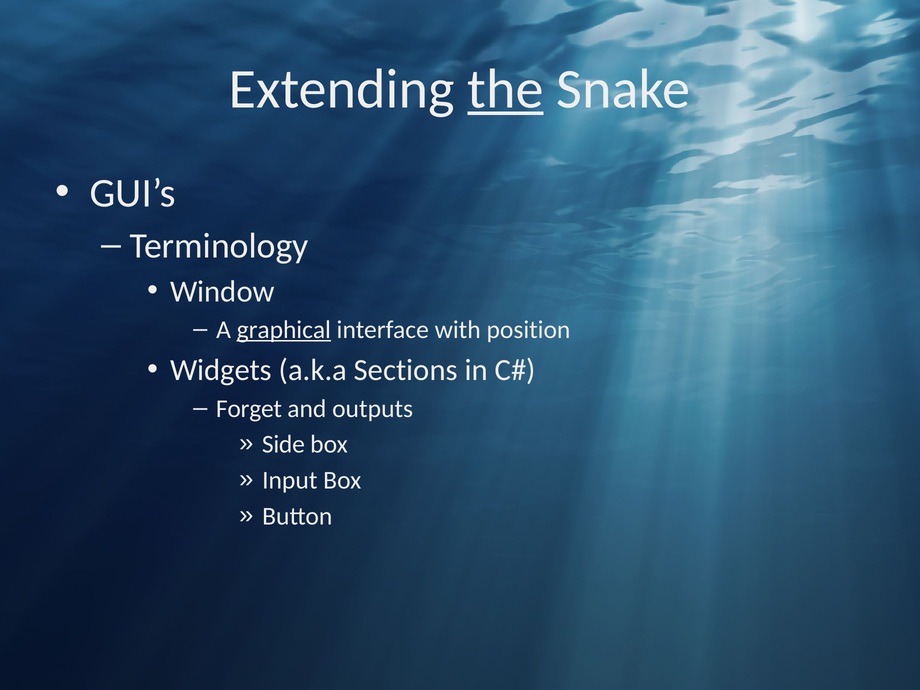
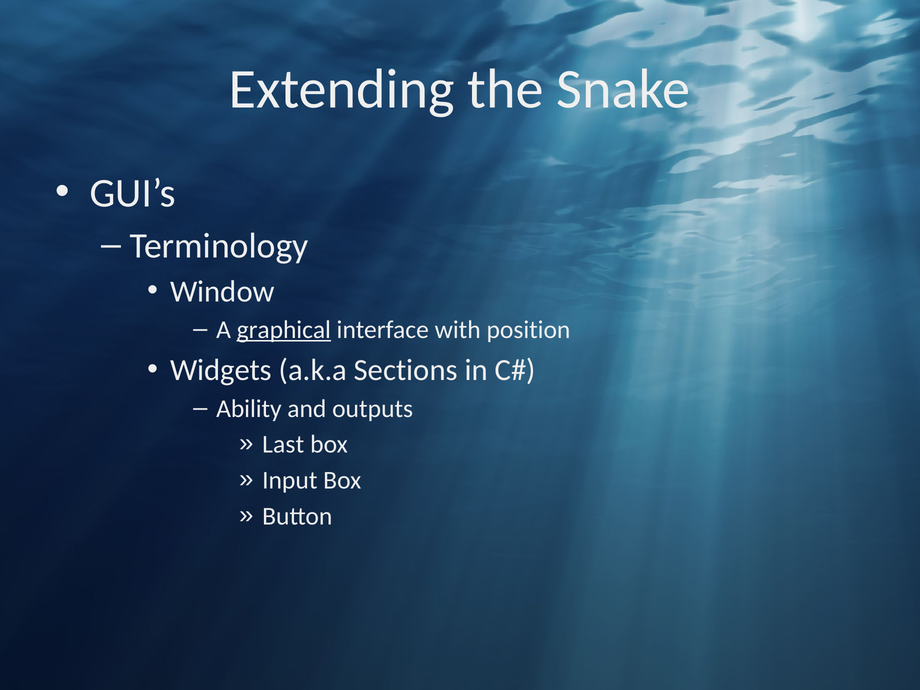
the underline: present -> none (506, 89)
Forget: Forget -> Ability (249, 409)
Side: Side -> Last (283, 444)
